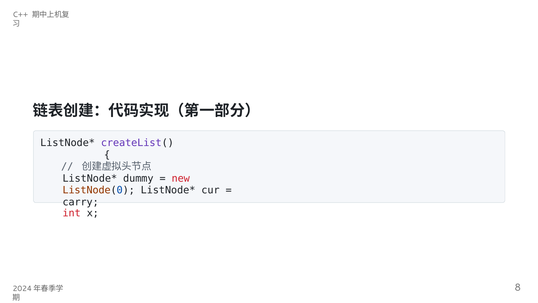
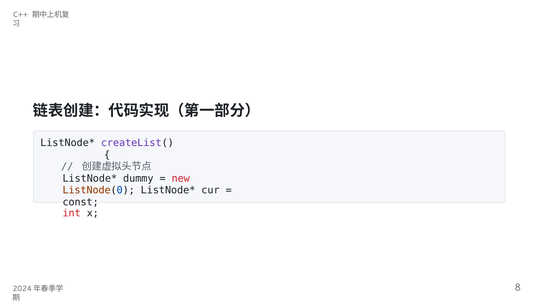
carry: carry -> const (81, 202)
